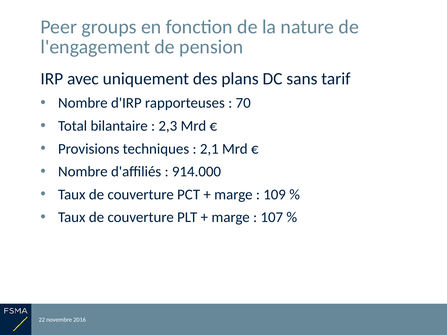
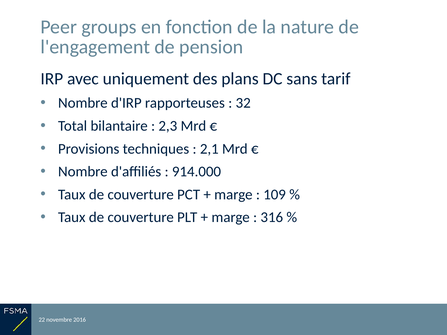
70: 70 -> 32 (243, 103)
107: 107 -> 316 (272, 217)
